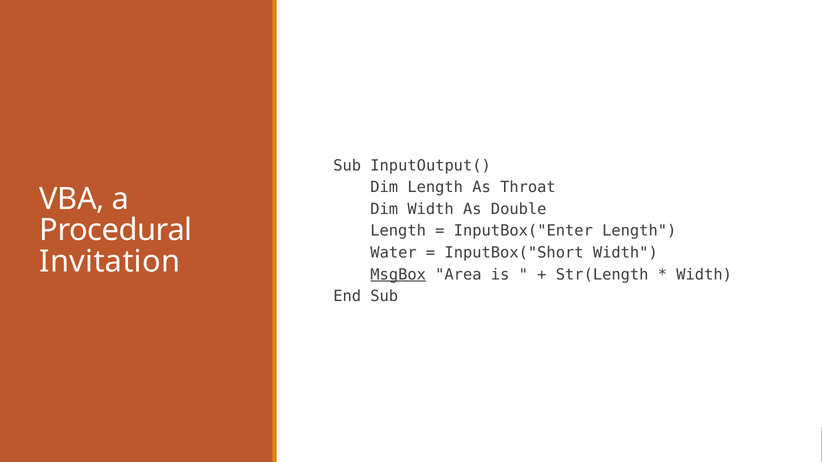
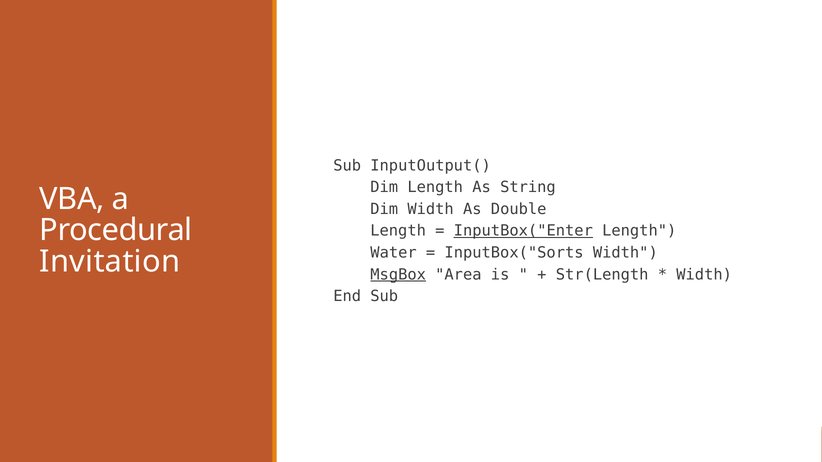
Throat: Throat -> String (528, 187)
InputBox("Enter underline: none -> present (523, 231)
InputBox("Short: InputBox("Short -> InputBox("Sorts (514, 253)
